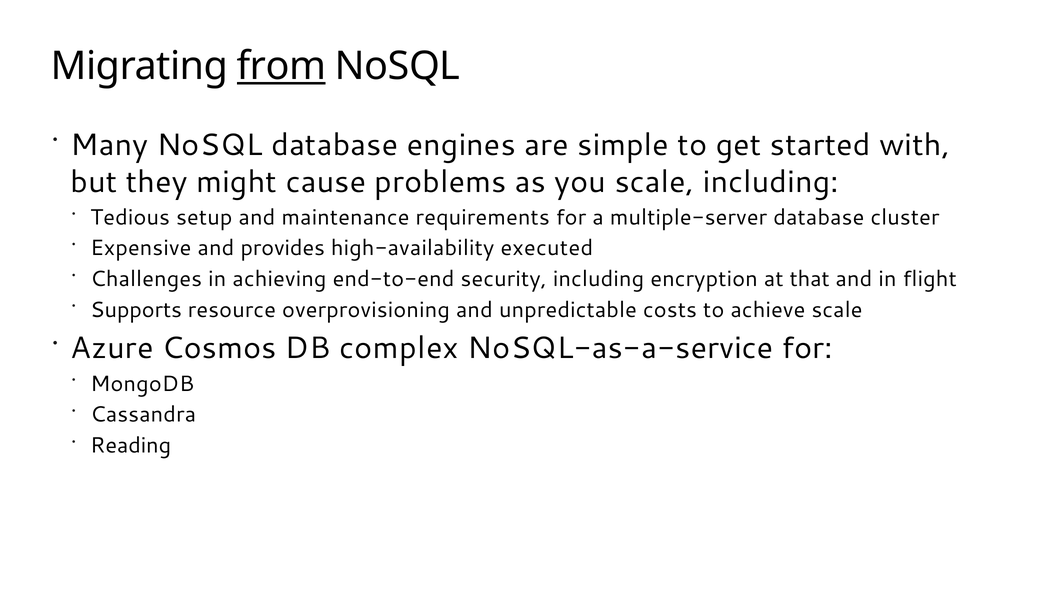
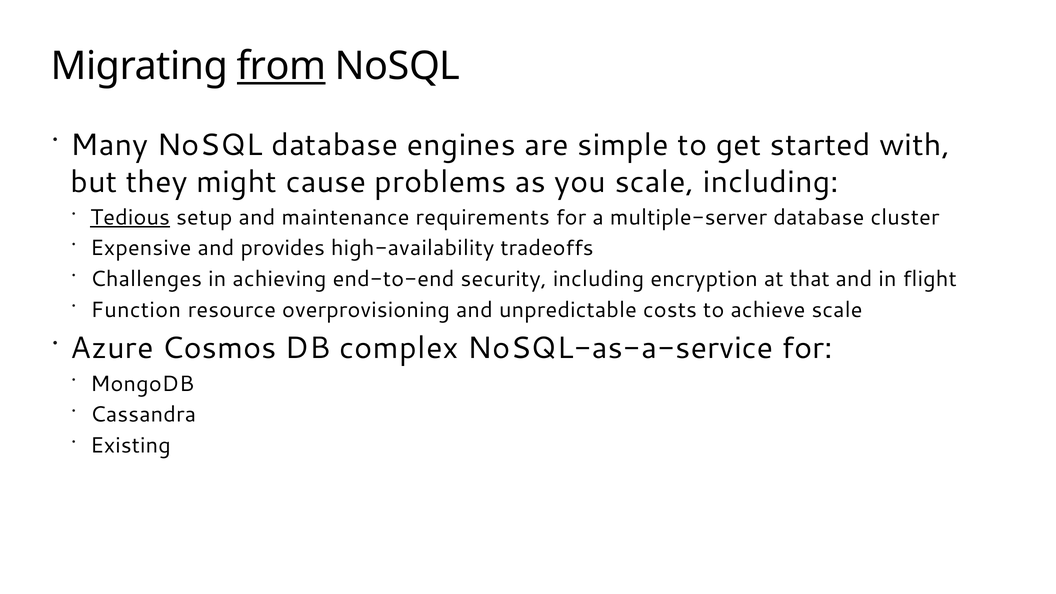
Tedious underline: none -> present (130, 217)
executed: executed -> tradeoffs (547, 248)
Supports: Supports -> Function (136, 310)
Reading: Reading -> Existing (131, 445)
